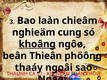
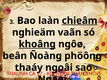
chieâm underline: none -> present (80, 21)
cung: cung -> vaãn (70, 32)
Thieân: Thieân -> Ñoàng (46, 56)
